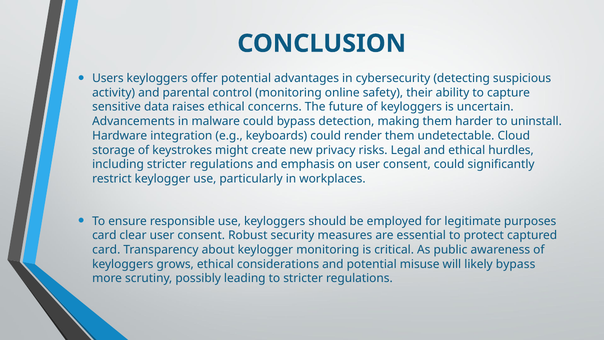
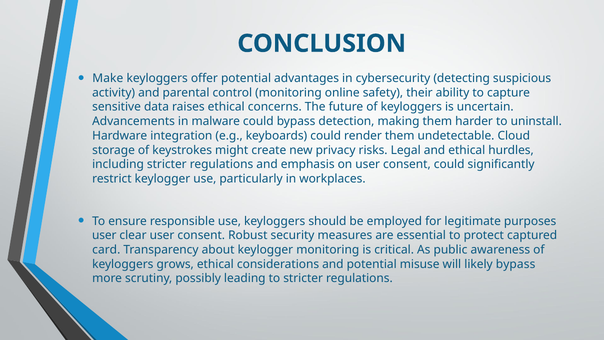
Users: Users -> Make (108, 78)
card: card -> user (104, 235)
